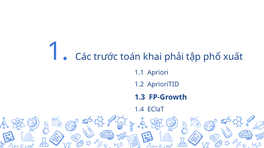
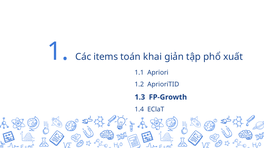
trước: trước -> items (106, 57)
phải: phải -> giản (174, 57)
